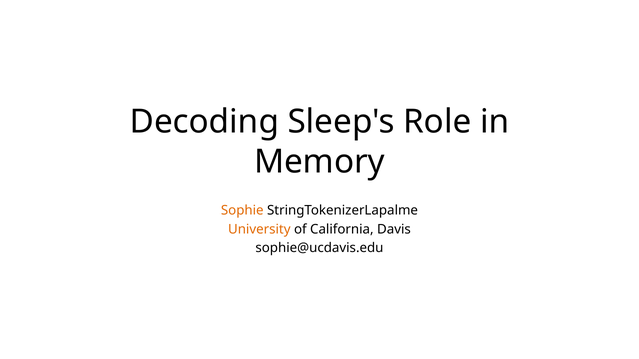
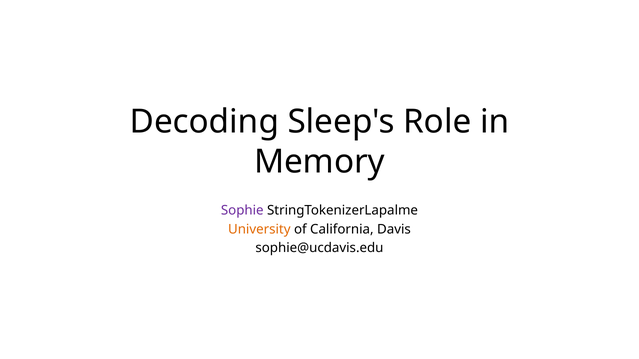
Sophie colour: orange -> purple (242, 211)
